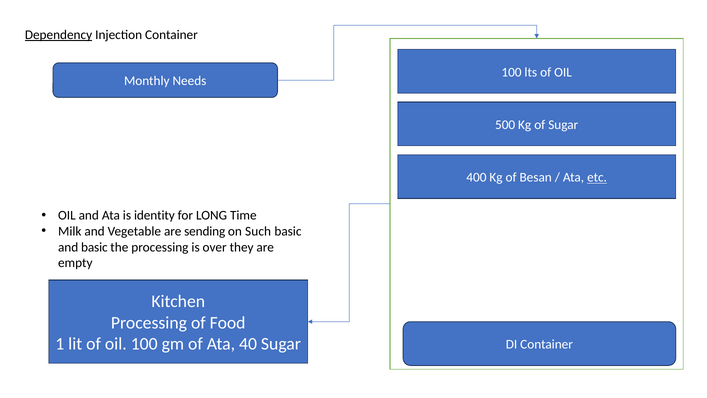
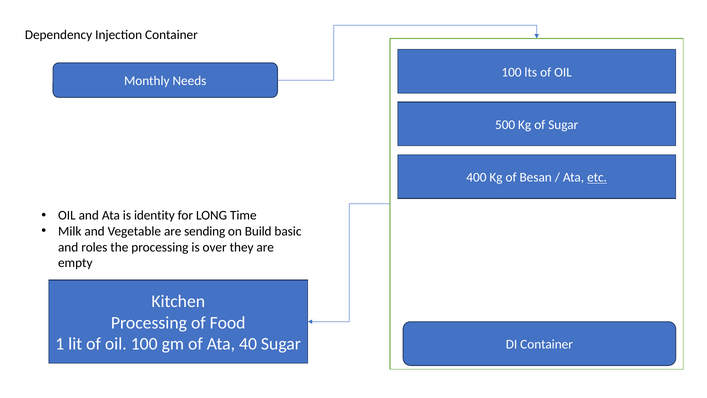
Dependency underline: present -> none (59, 35)
Such: Such -> Build (258, 231)
and basic: basic -> roles (94, 247)
